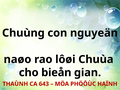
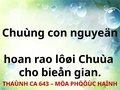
naøo: naøo -> hoan (18, 59)
